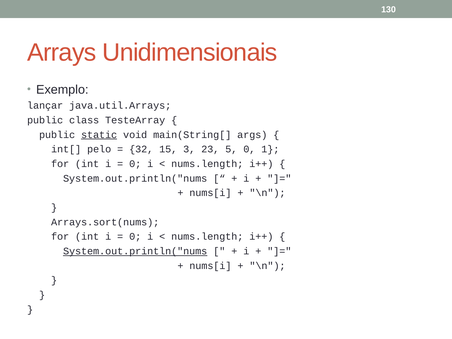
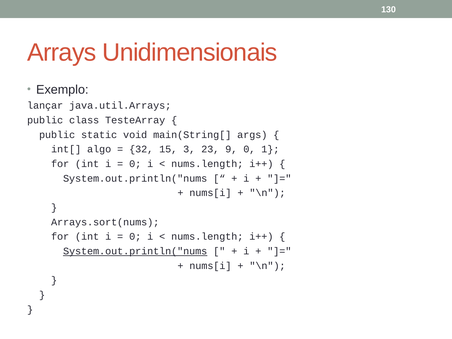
static underline: present -> none (99, 135)
pelo: pelo -> algo (99, 149)
5: 5 -> 9 (231, 149)
